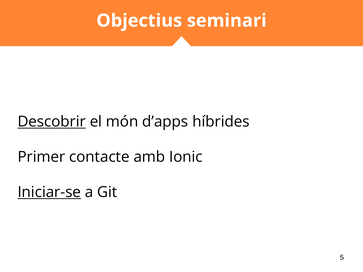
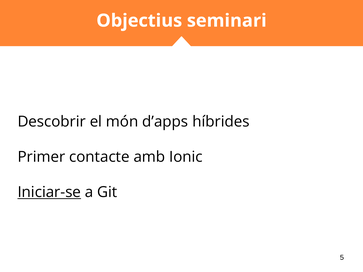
Descobrir underline: present -> none (52, 122)
